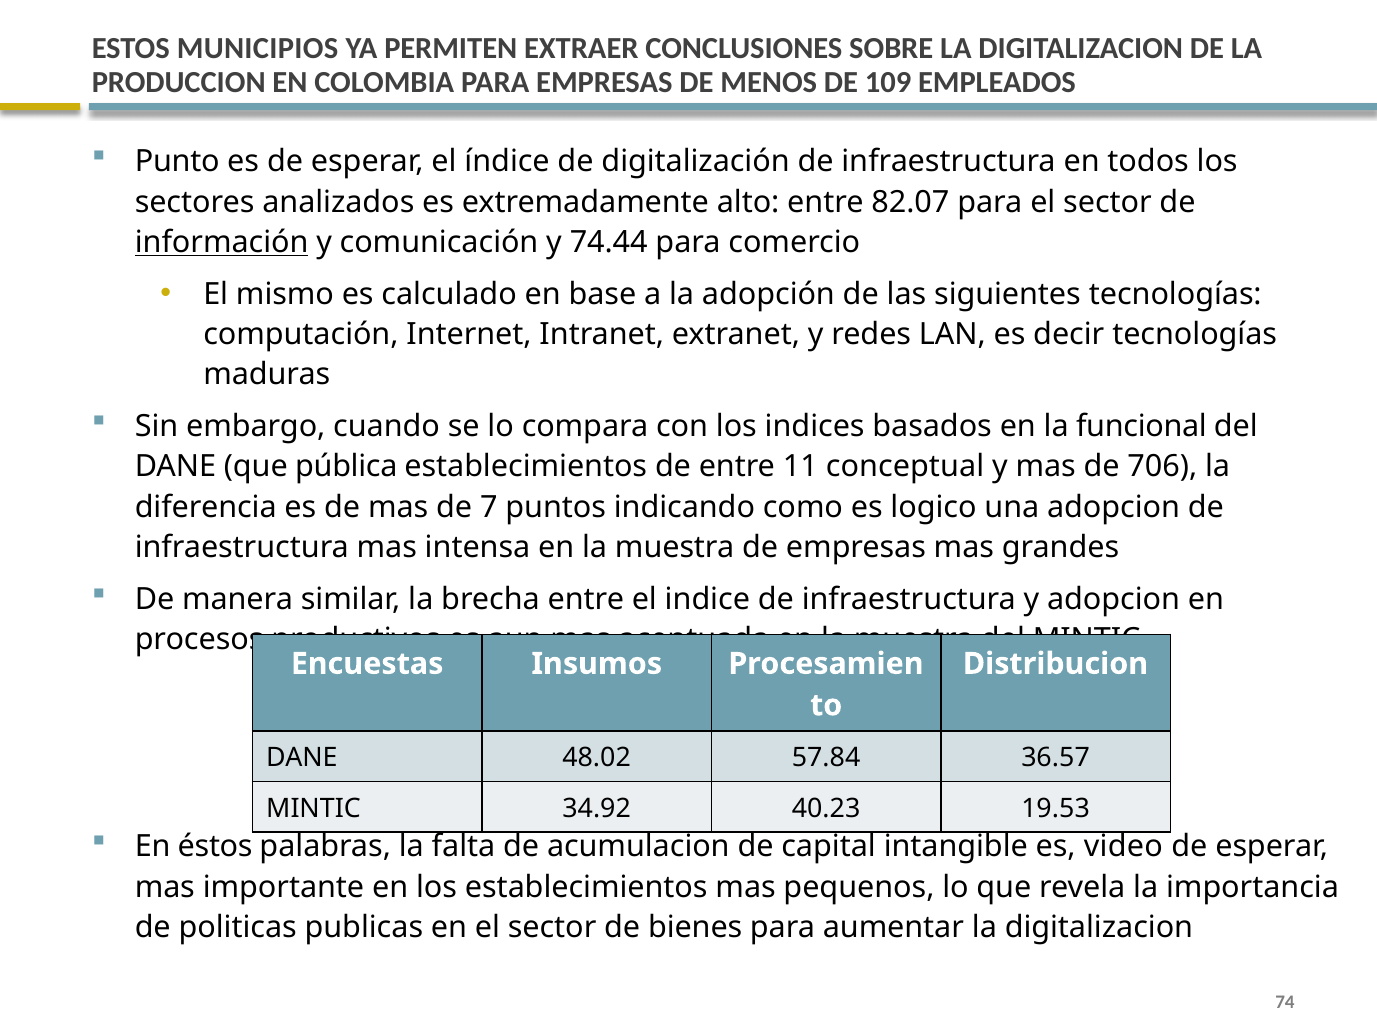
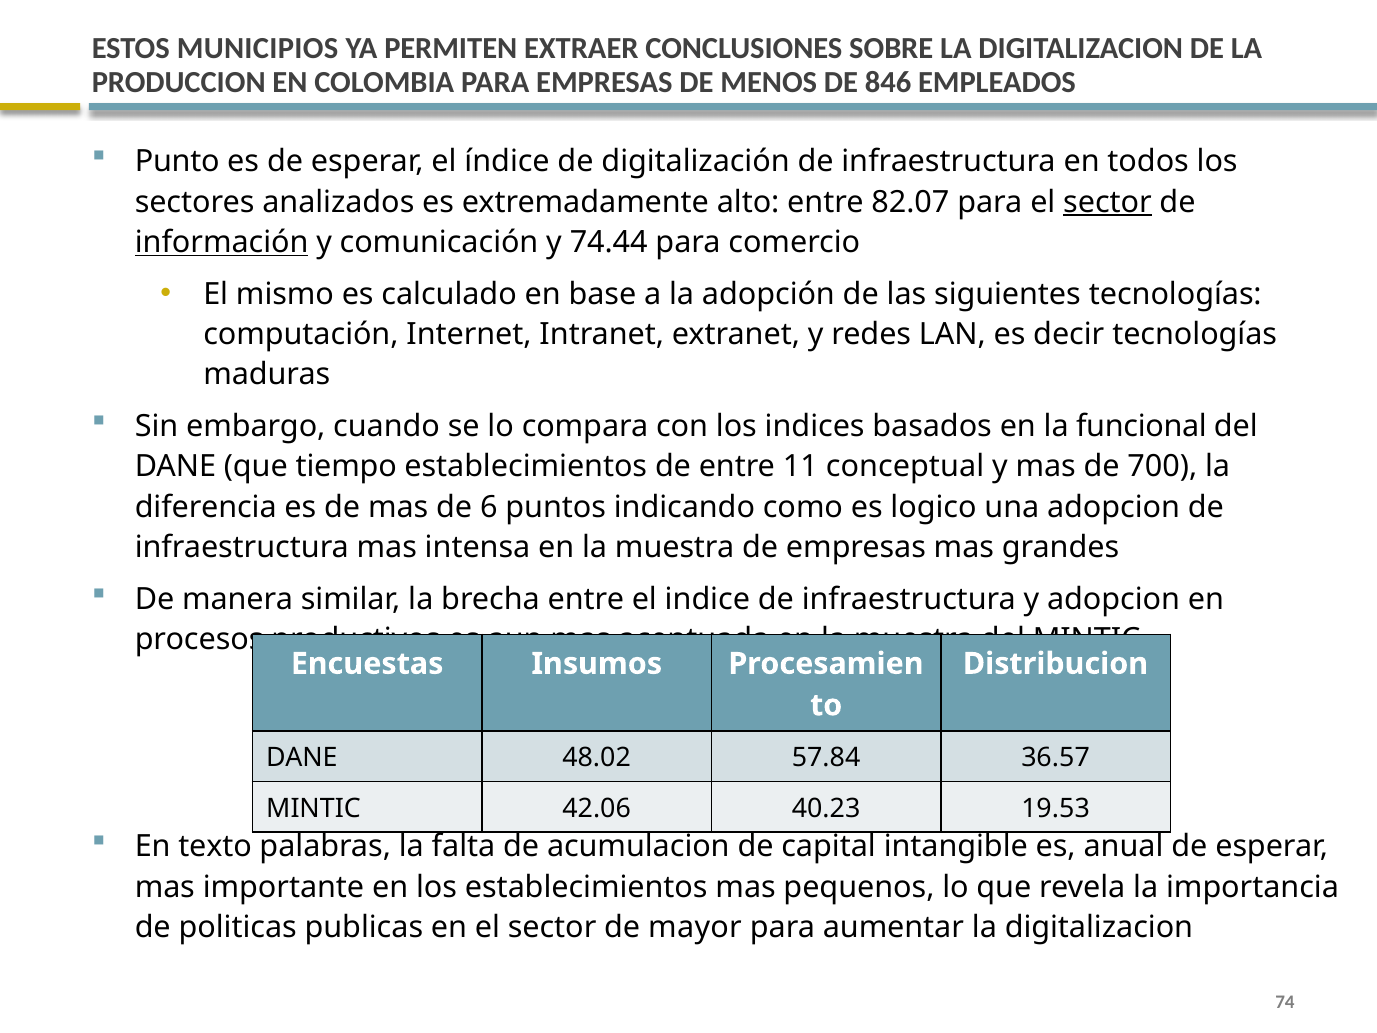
109: 109 -> 846 (888, 83)
sector underline: none -> present (1107, 202)
pública: pública -> tiempo (346, 467)
706: 706 -> 700 (1162, 467)
7: 7 -> 6 (489, 507)
34.92: 34.92 -> 42.06 (597, 808)
éstos: éstos -> texto (215, 846)
video: video -> anual (1124, 846)
bienes: bienes -> mayor (695, 927)
